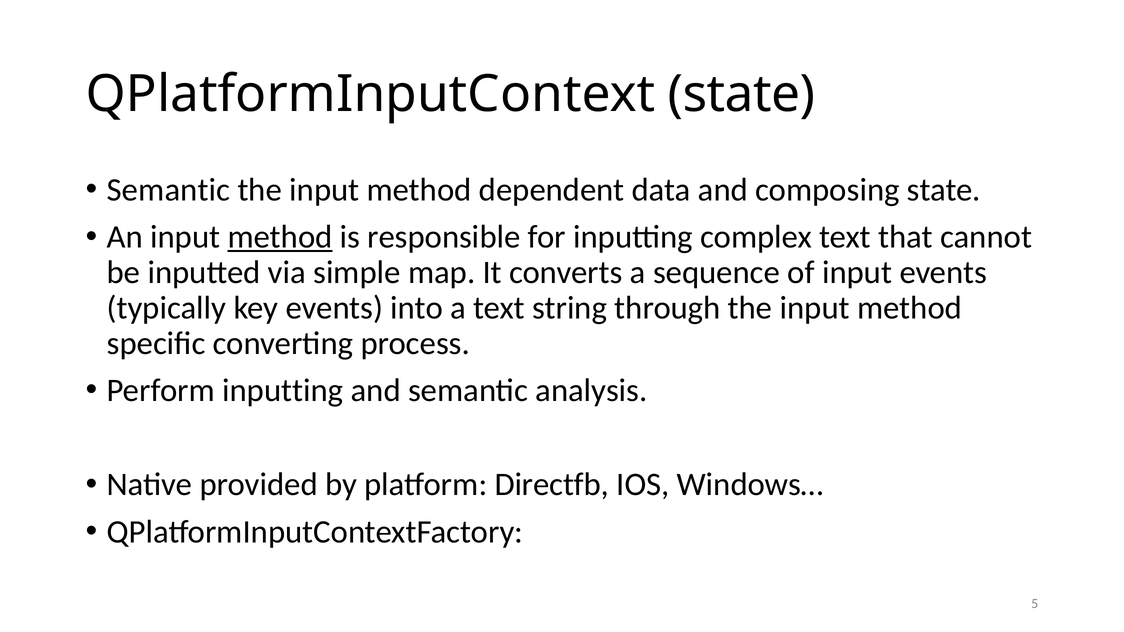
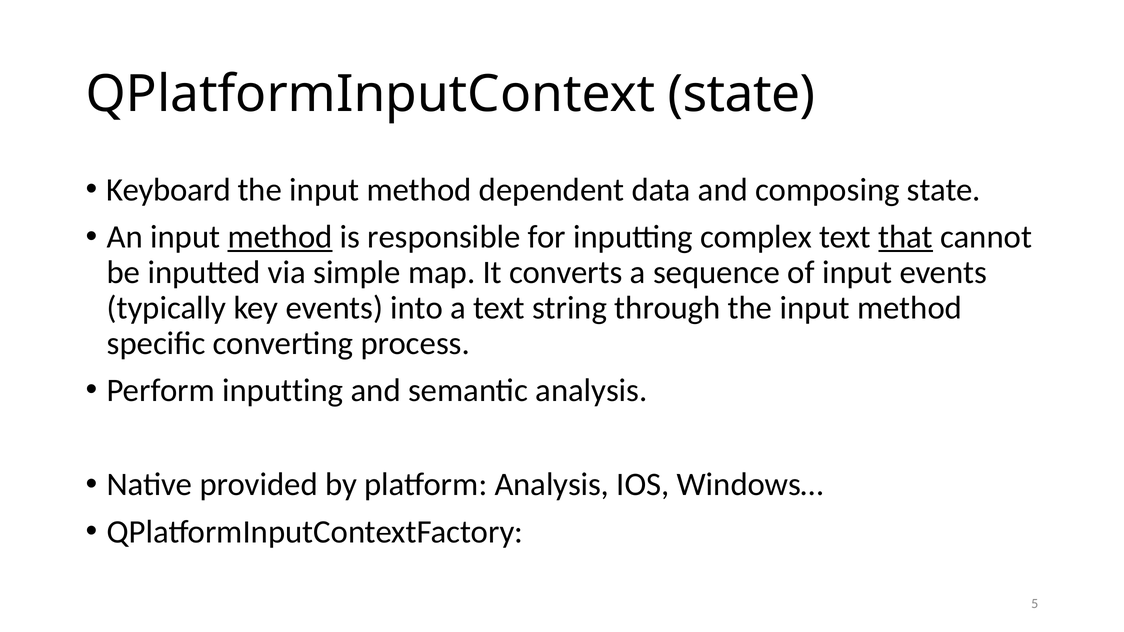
Semantic: Semantic -> Keyboard (169, 190)
that underline: none -> present (906, 237)
platform Directfb: Directfb -> Analysis (552, 485)
